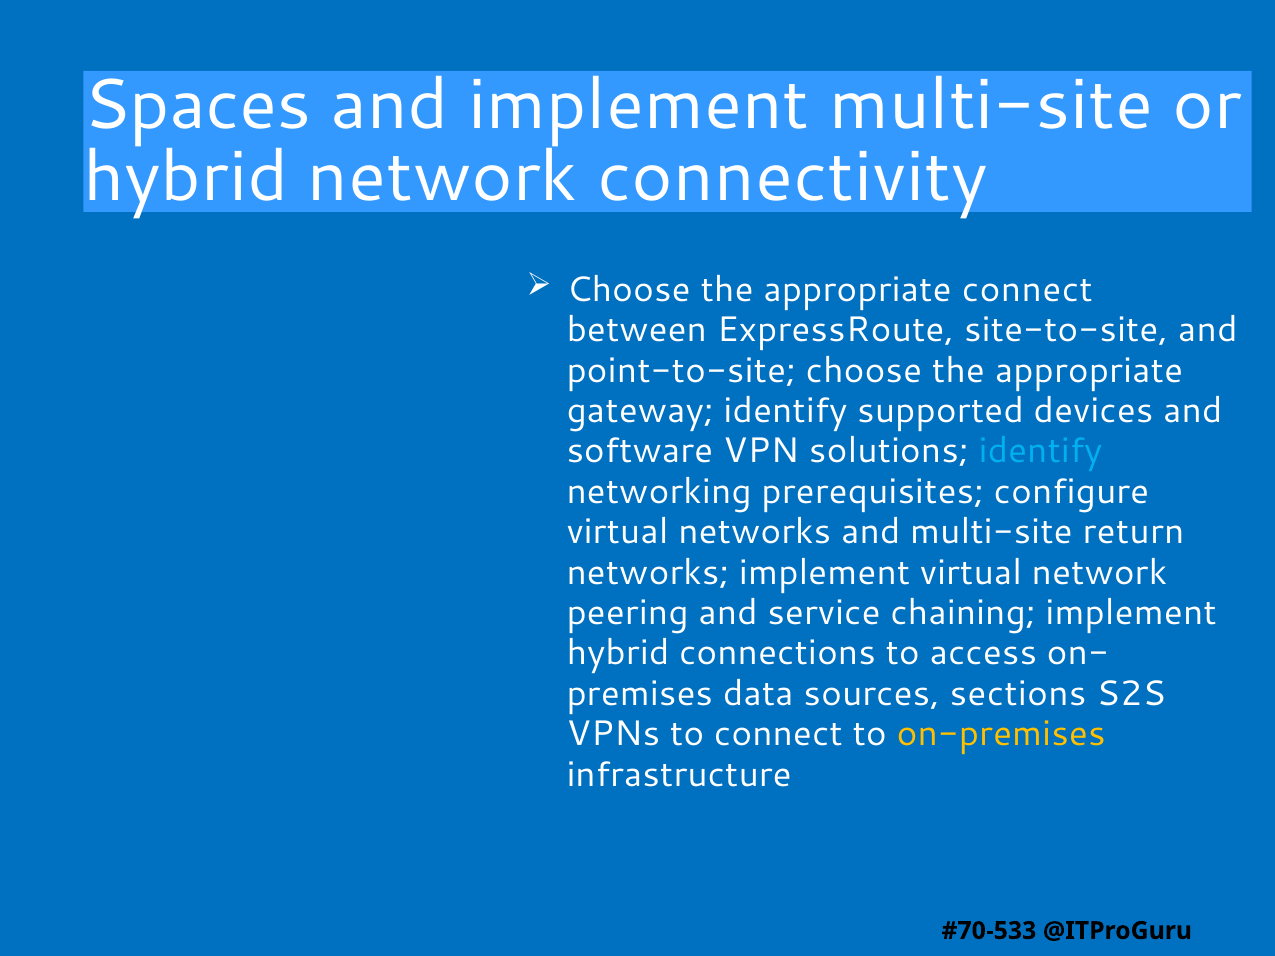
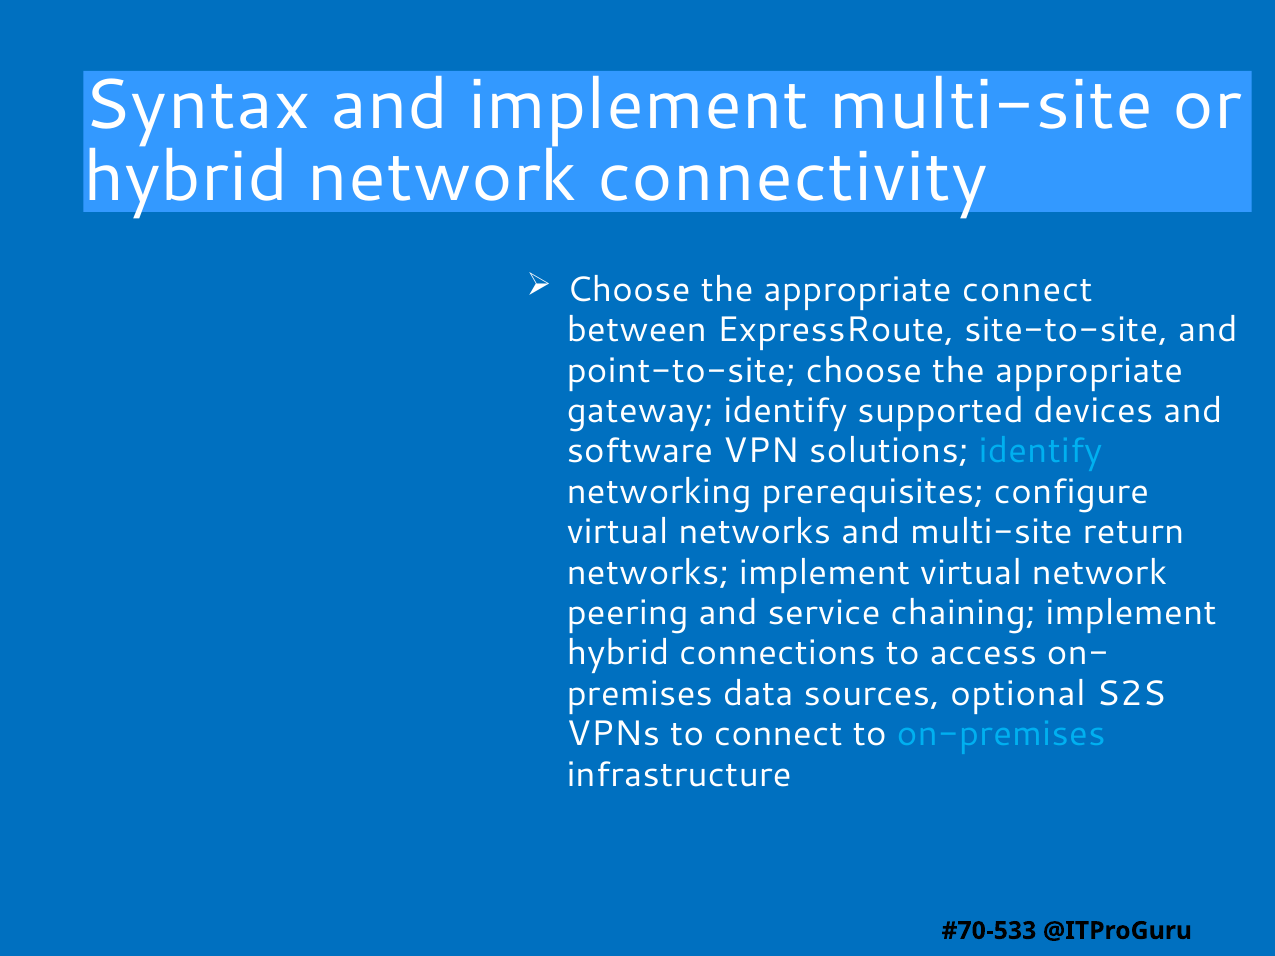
Spaces: Spaces -> Syntax (197, 105)
sections: sections -> optional (1018, 694)
on-premises colour: yellow -> light blue (1001, 734)
